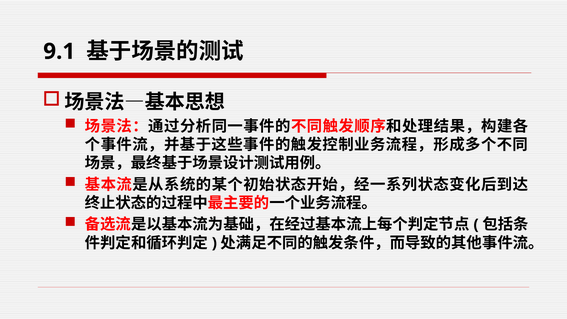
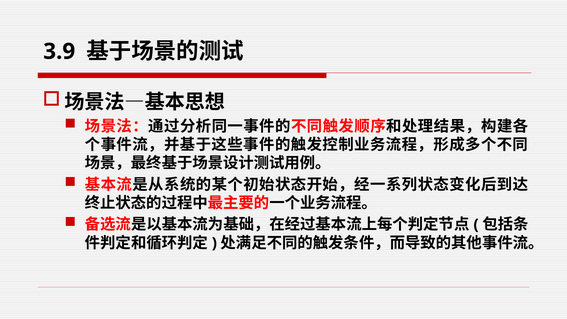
9.1: 9.1 -> 3.9 (59, 51)
